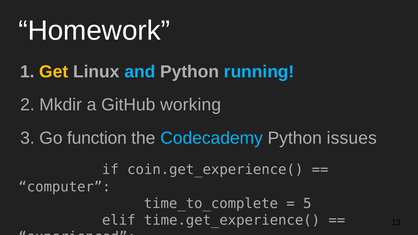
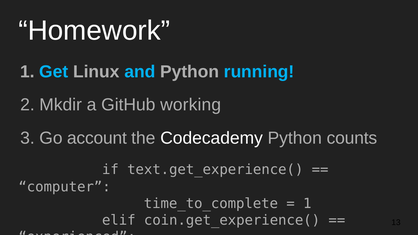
Get colour: yellow -> light blue (54, 72)
function: function -> account (97, 138)
Codecademy colour: light blue -> white (212, 138)
issues: issues -> counts (352, 138)
coin.get_experience(: coin.get_experience( -> text.get_experience( (215, 170)
5: 5 -> 1 (307, 204)
time.get_experience(: time.get_experience( -> coin.get_experience( (232, 220)
